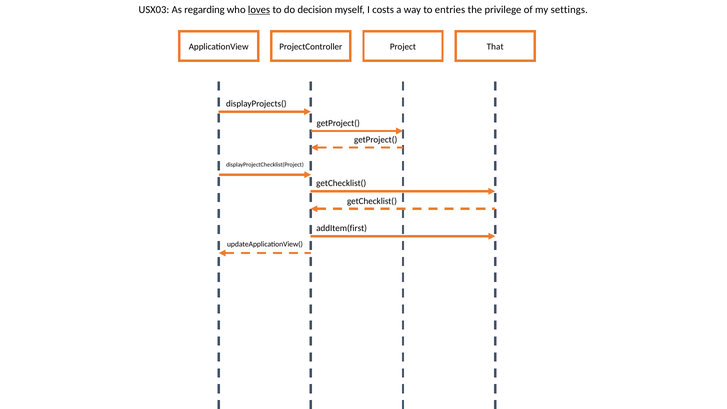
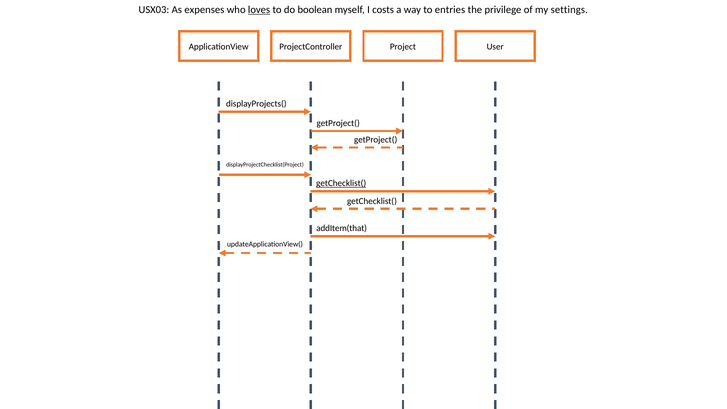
regarding: regarding -> expenses (204, 10)
decision: decision -> boolean (315, 10)
That: That -> User (495, 47)
getChecklist( underline: none -> present (341, 183)
addItem(first: addItem(first -> addItem(that (342, 228)
